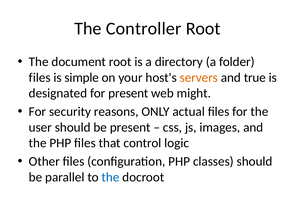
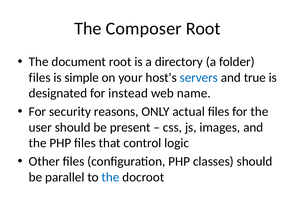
Controller: Controller -> Composer (144, 29)
servers colour: orange -> blue (199, 78)
for present: present -> instead (128, 93)
might: might -> name (194, 93)
